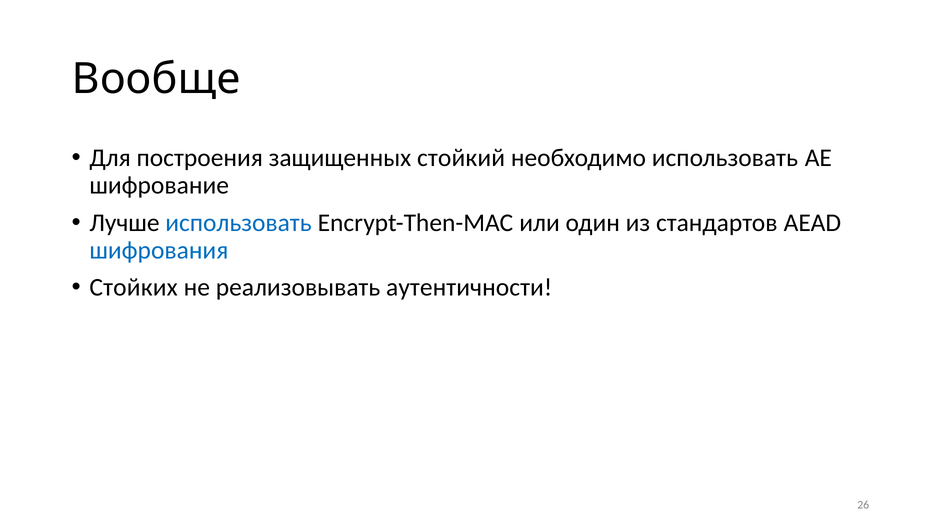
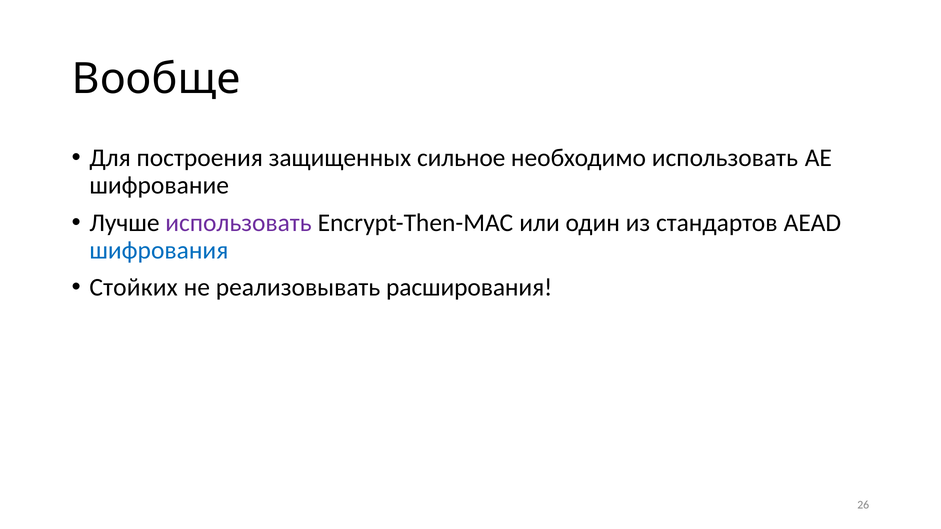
стойкий: стойкий -> сильное (461, 158)
использовать colour: blue -> purple (238, 223)
аутентичности: аутентичности -> расширования (469, 288)
